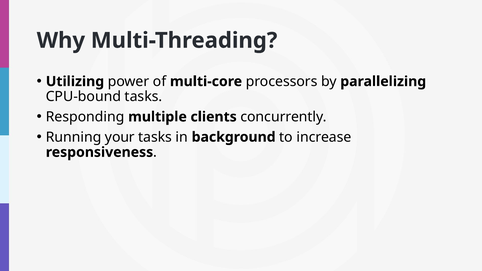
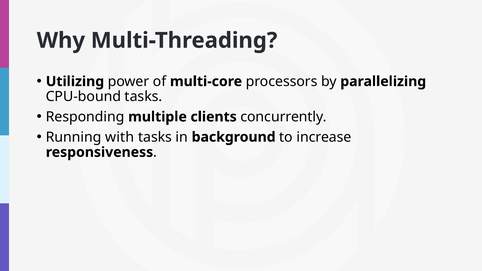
your: your -> with (120, 137)
